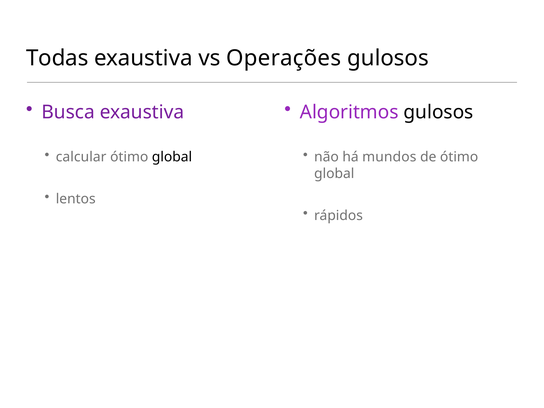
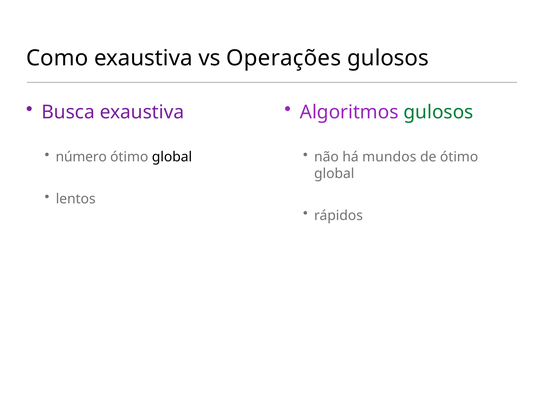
Todas: Todas -> Como (57, 58)
gulosos colour: black -> green (438, 112)
calcular: calcular -> número (81, 157)
